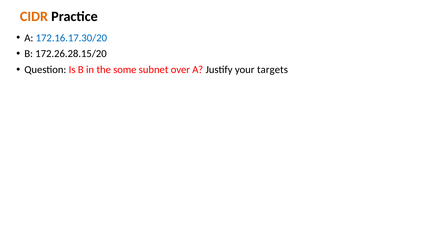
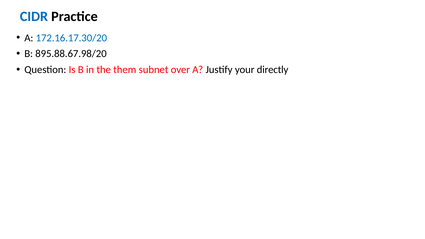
CIDR colour: orange -> blue (34, 17)
172.26.28.15/20: 172.26.28.15/20 -> 895.88.67.98/20 (71, 54)
some: some -> them (125, 70)
targets: targets -> directly (273, 70)
